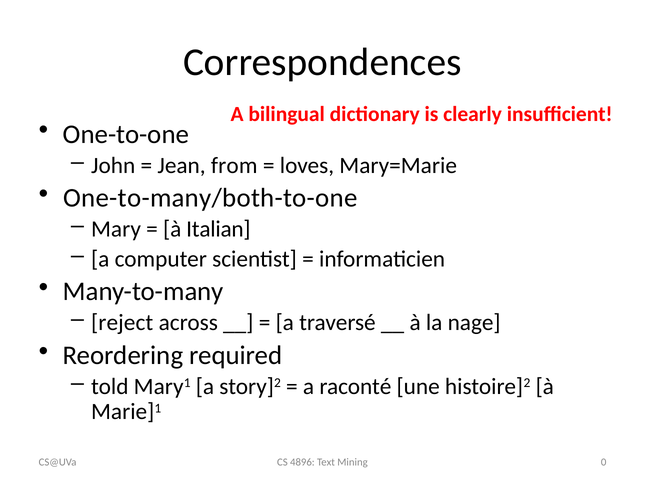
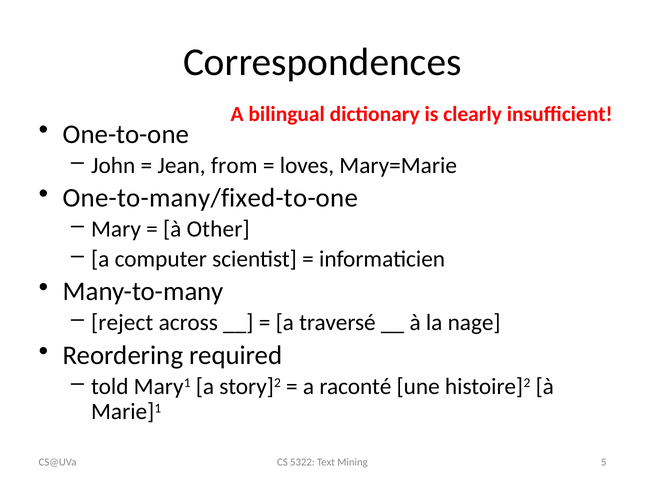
One-to-many/both-to-one: One-to-many/both-to-one -> One-to-many/fixed-to-one (210, 198)
Italian: Italian -> Other (218, 229)
4896: 4896 -> 5322 (302, 462)
0: 0 -> 5 (604, 462)
